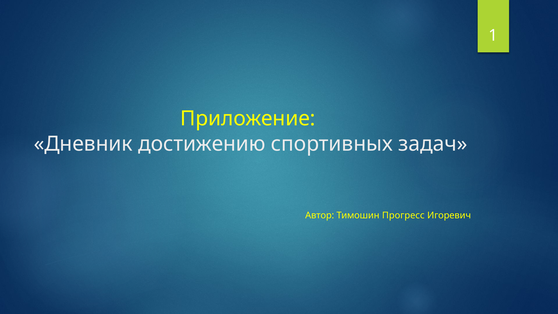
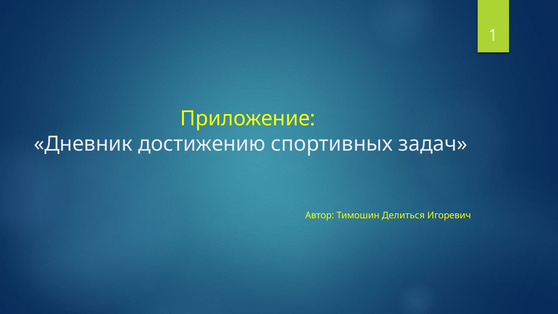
Прогресс: Прогресс -> Делиться (403, 215)
